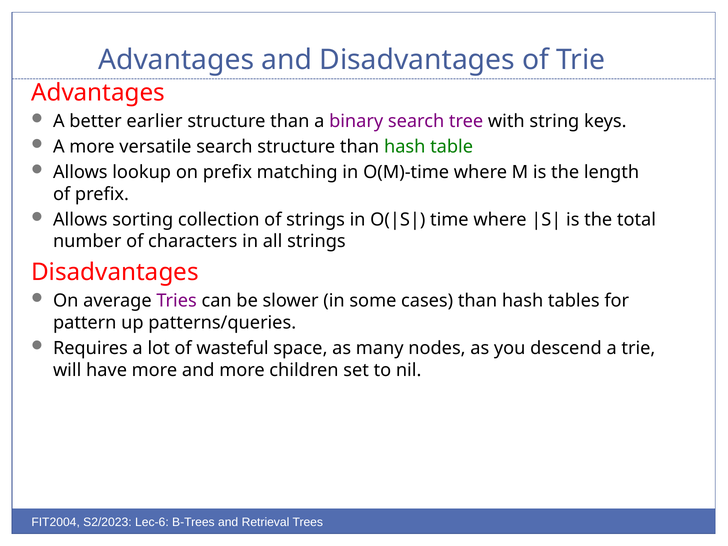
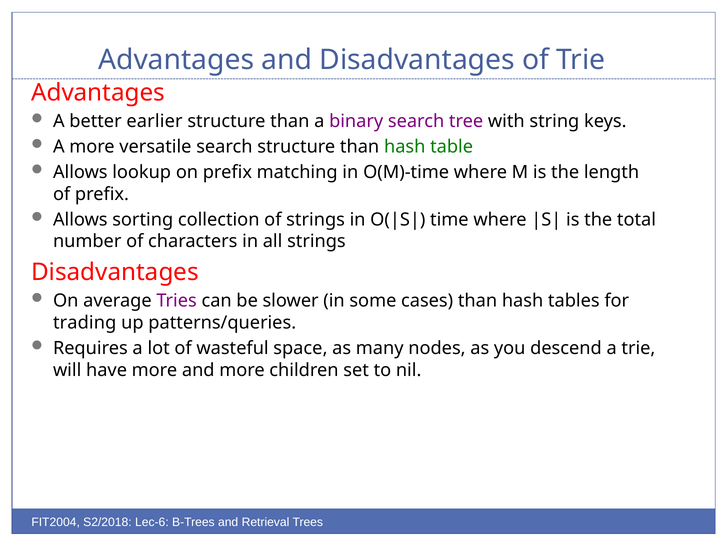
pattern: pattern -> trading (85, 323)
S2/2023: S2/2023 -> S2/2018 (107, 522)
